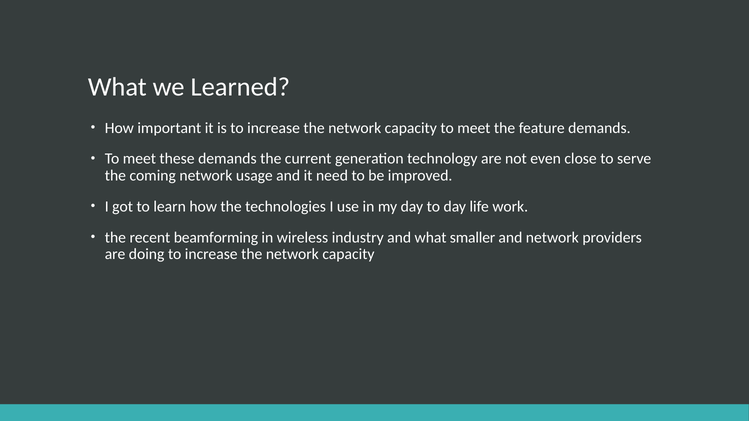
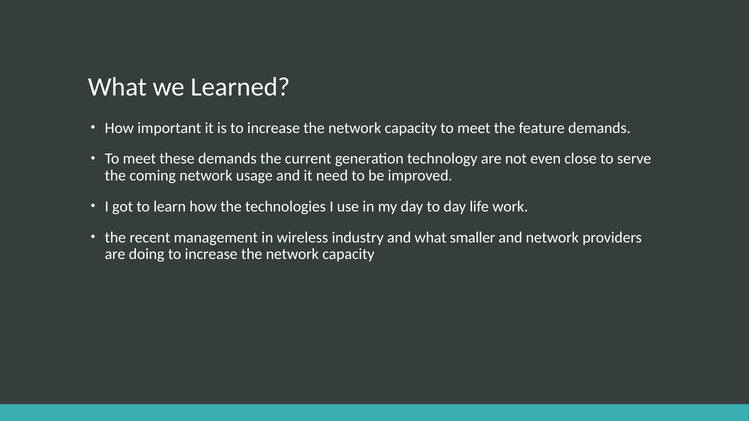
beamforming: beamforming -> management (216, 238)
